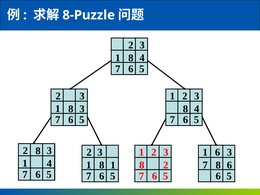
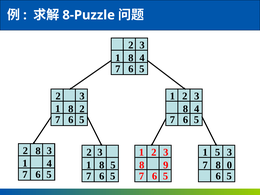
8 3: 3 -> 2 (82, 109)
3 6: 6 -> 5 (218, 152)
8 1: 1 -> 5 (113, 165)
8 2: 2 -> 9 (166, 165)
8 6: 6 -> 0 (229, 165)
